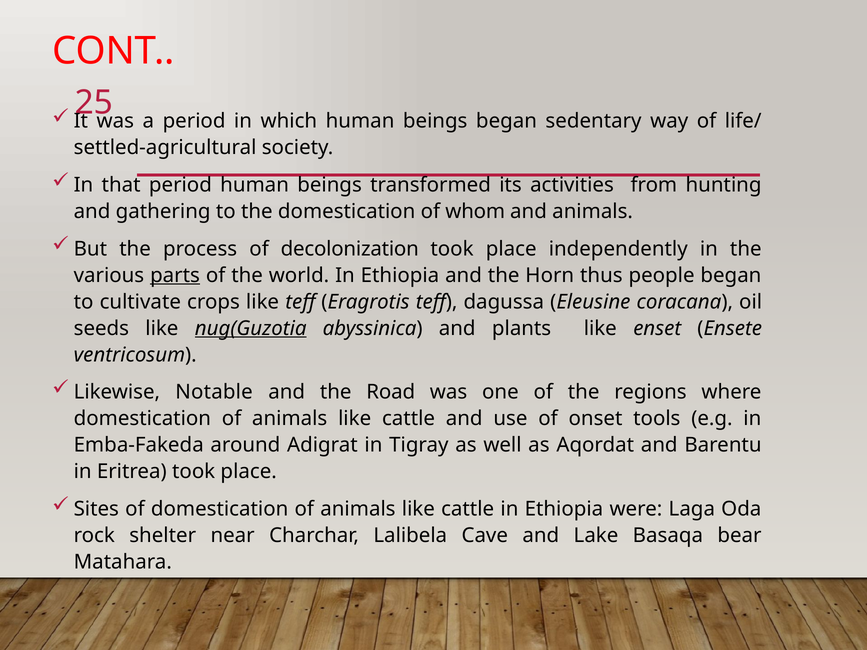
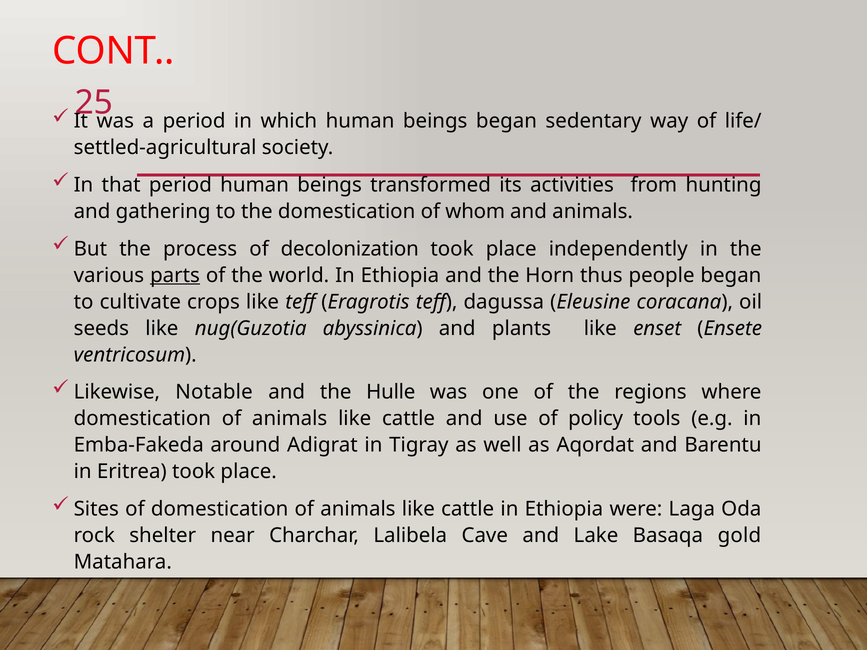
nug(Guzotia underline: present -> none (251, 328)
Road: Road -> Hulle (391, 392)
onset: onset -> policy (596, 419)
bear: bear -> gold (739, 536)
